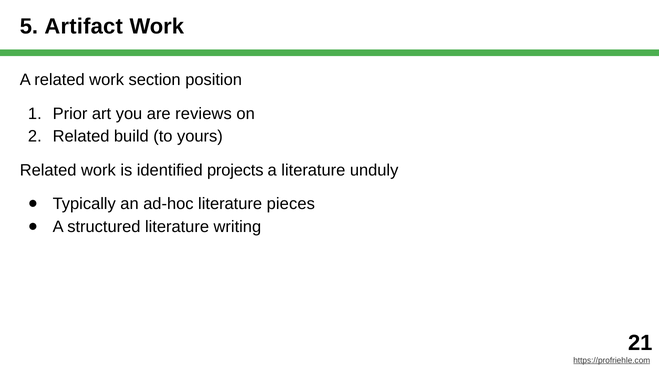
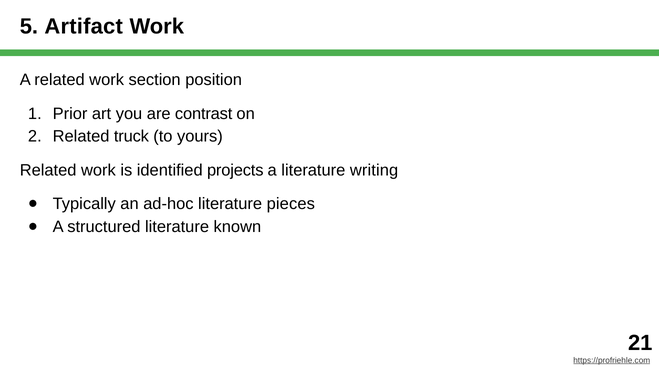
reviews: reviews -> contrast (204, 114)
build: build -> truck (131, 136)
unduly: unduly -> writing (374, 170)
writing: writing -> known (237, 226)
